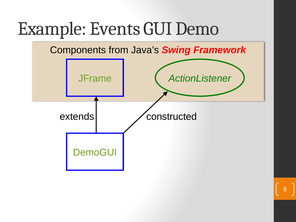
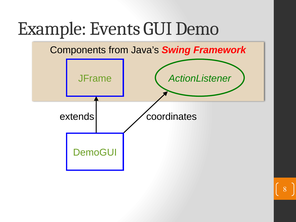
constructed: constructed -> coordinates (172, 117)
